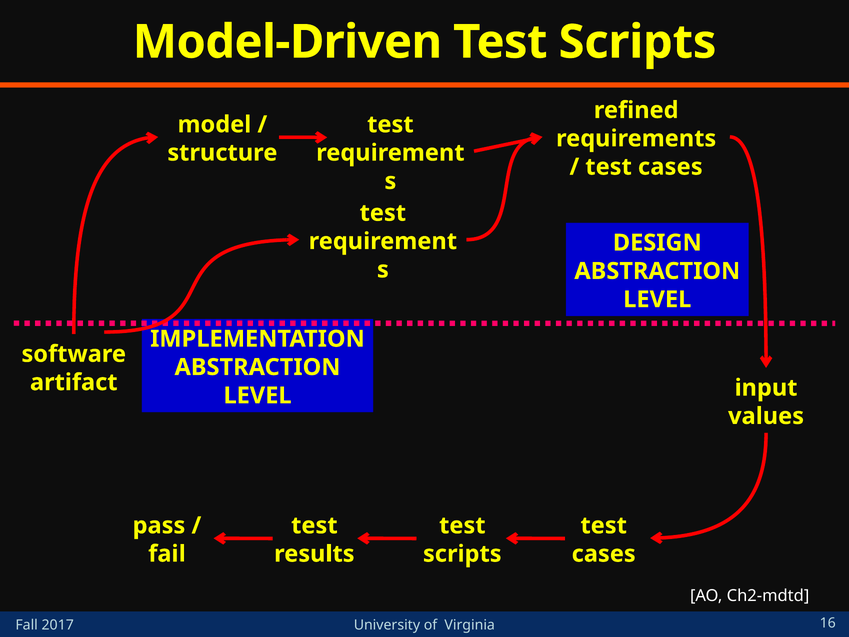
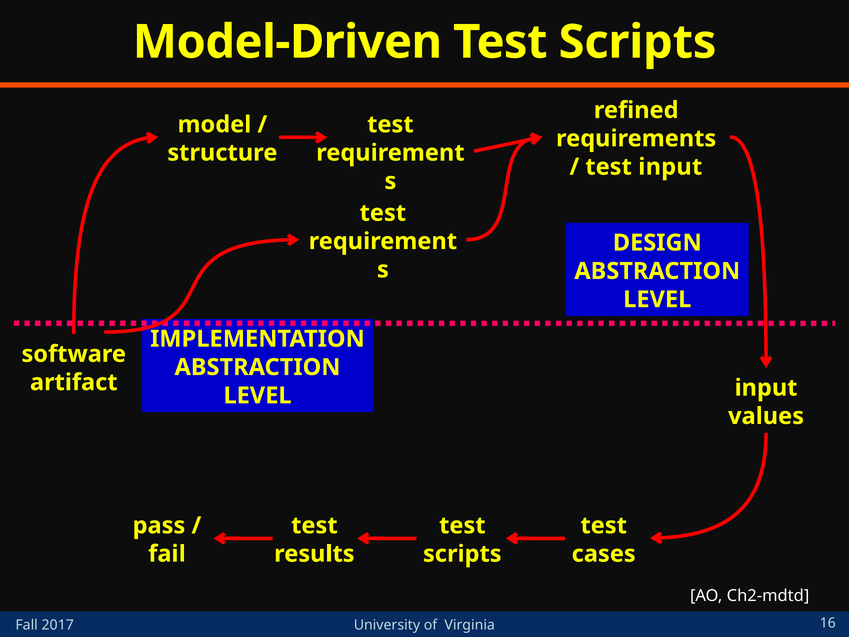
cases: cases -> input (670, 167)
